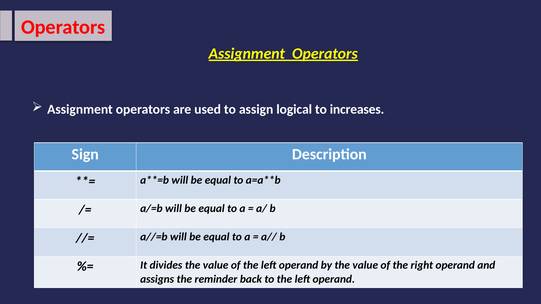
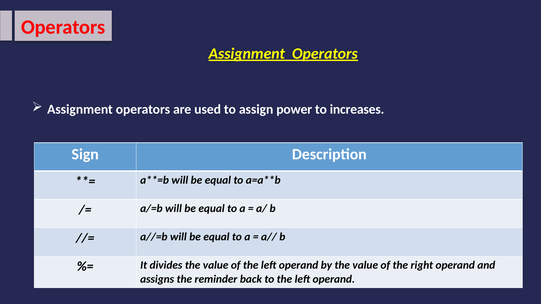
logical: logical -> power (294, 109)
